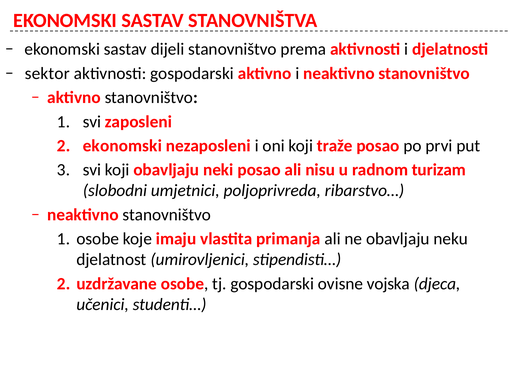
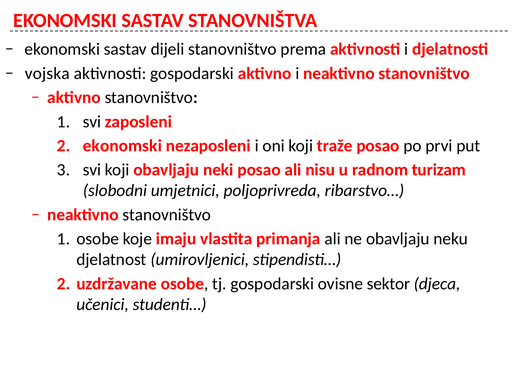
sektor: sektor -> vojska (47, 73)
vojska: vojska -> sektor (388, 284)
